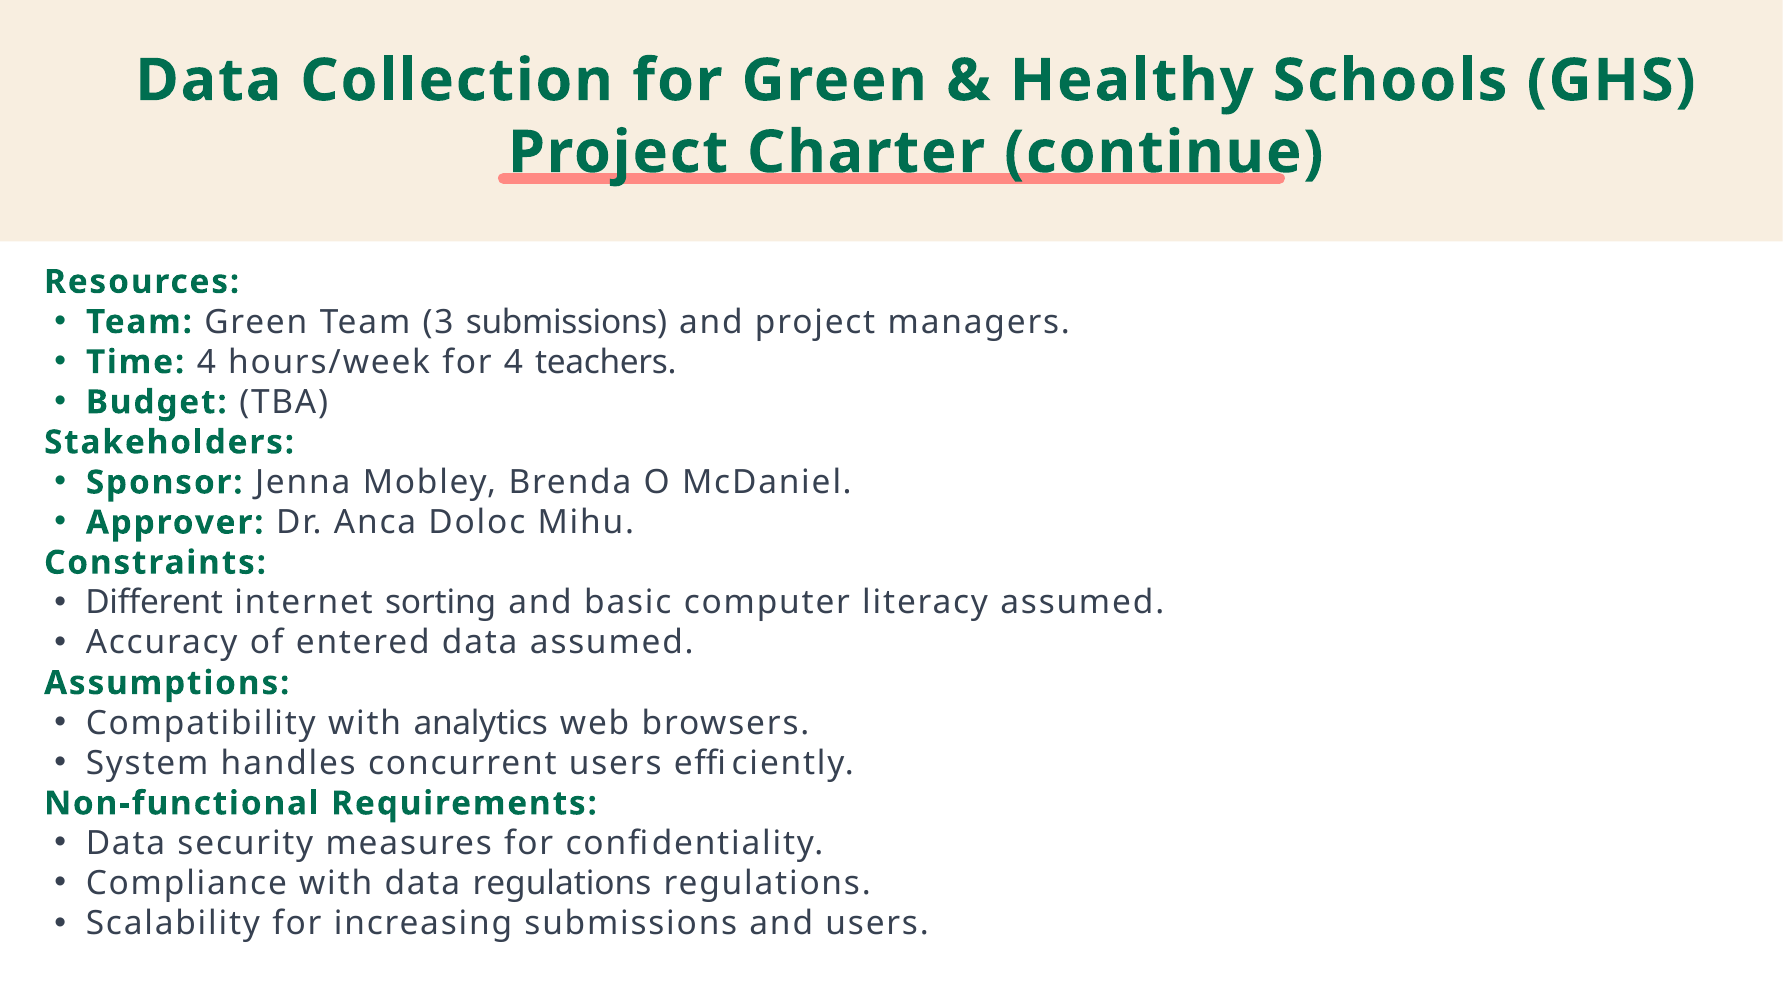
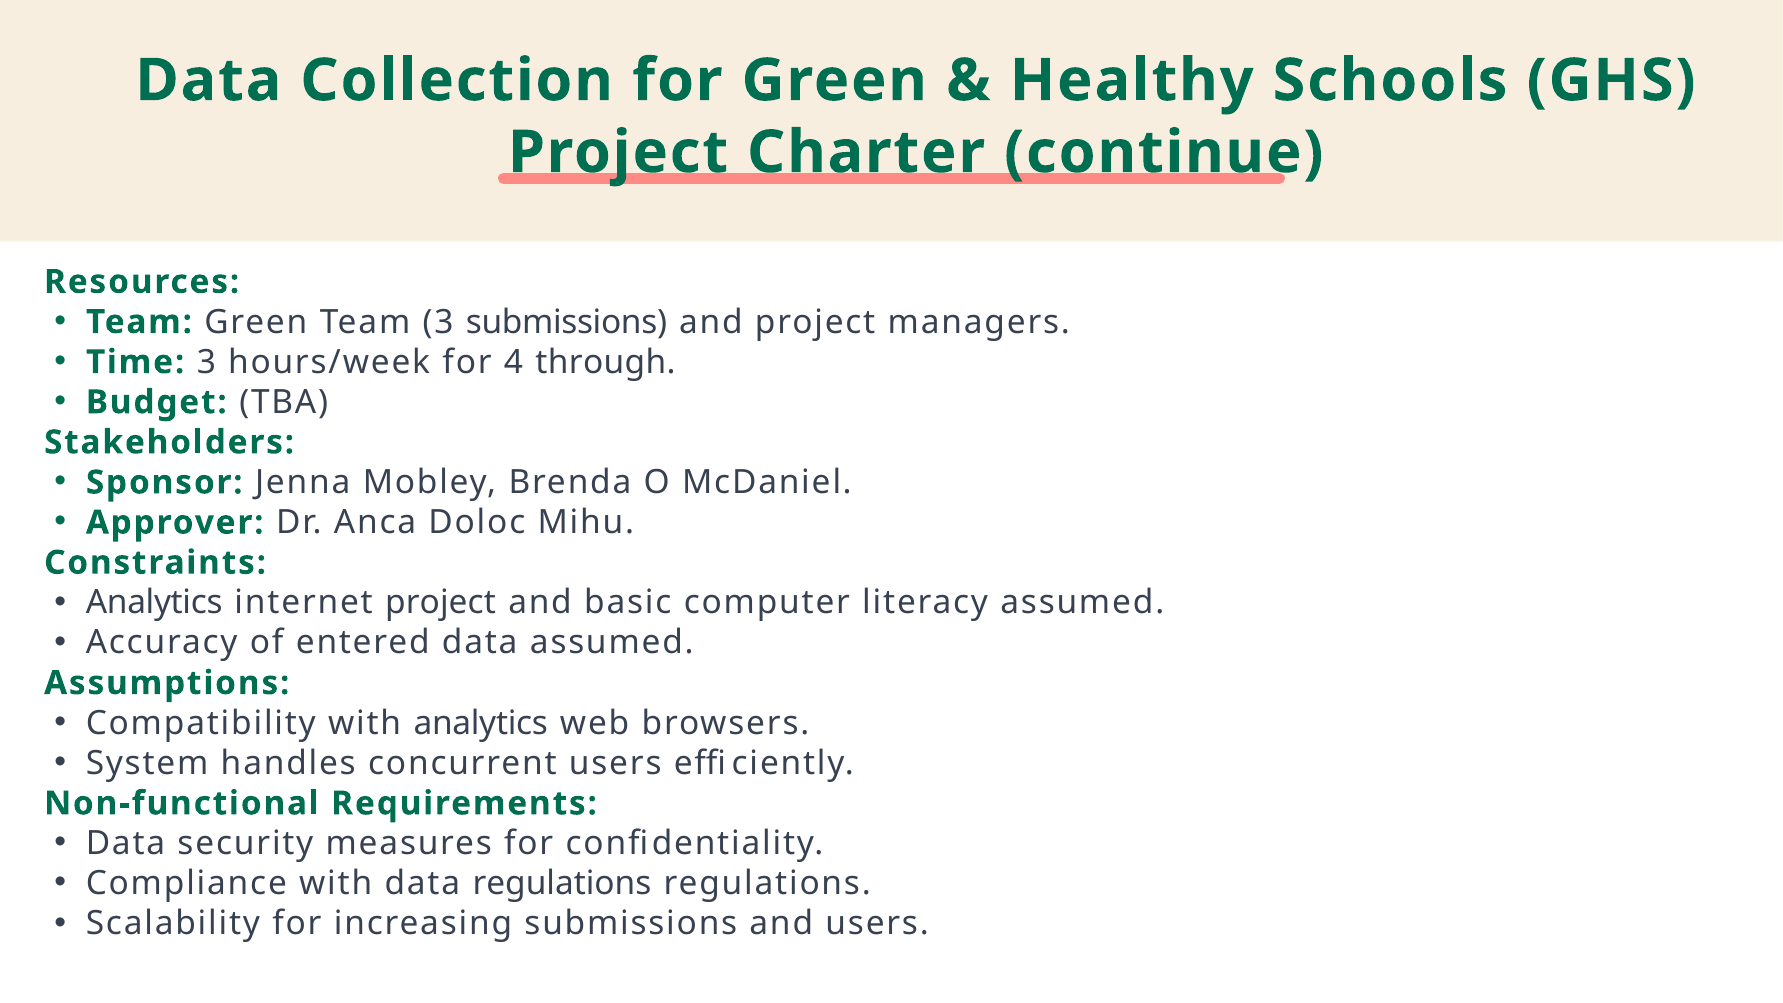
Time 4: 4 -> 3 (206, 362)
teachers: teachers -> through (605, 362)
Different: Different -> Analytics (154, 603)
internet sorting: sorting -> project (441, 603)
